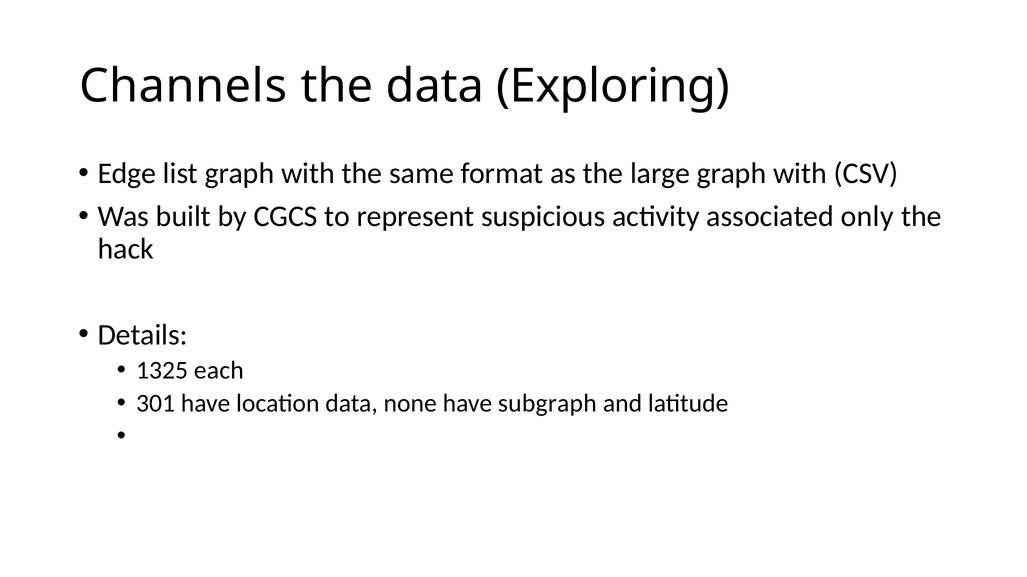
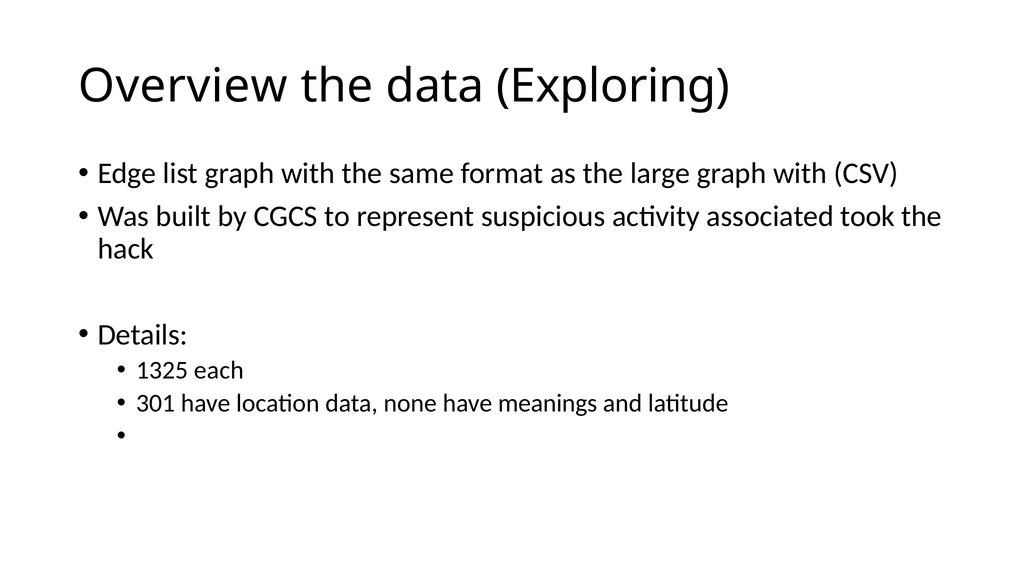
Channels: Channels -> Overview (183, 86)
only: only -> took (868, 217)
subgraph: subgraph -> meanings (548, 404)
